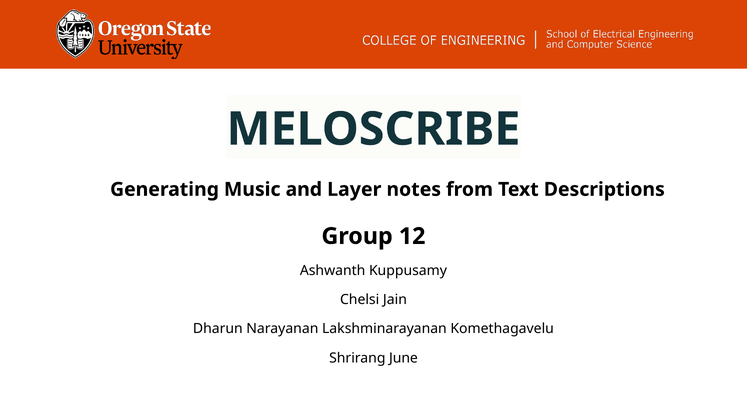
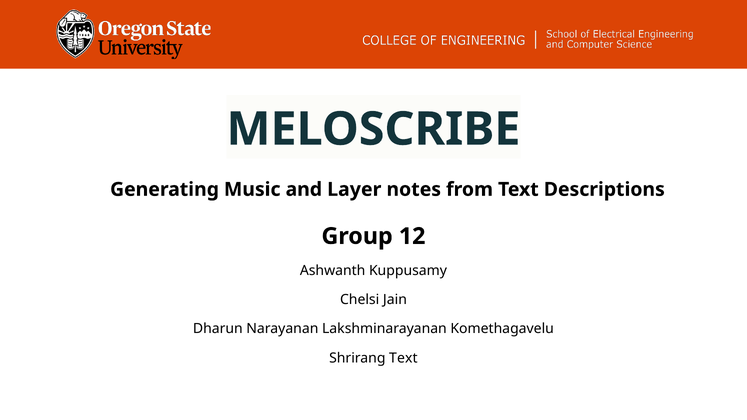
Shrirang June: June -> Text (403, 358)
